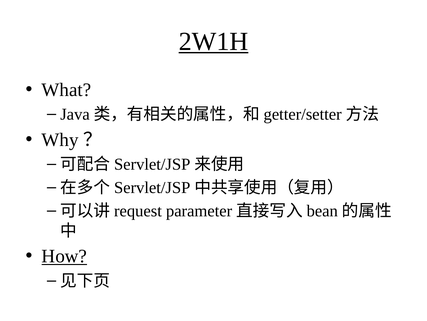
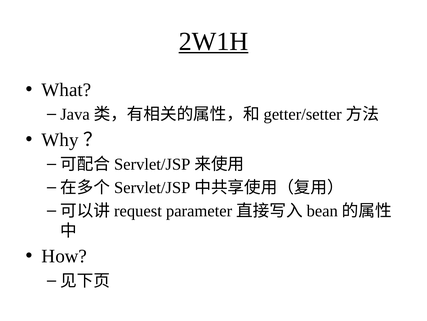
How underline: present -> none (64, 256)
